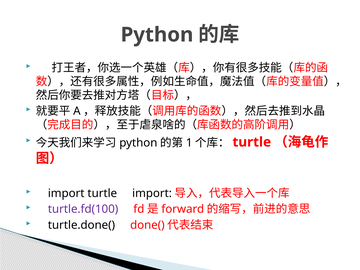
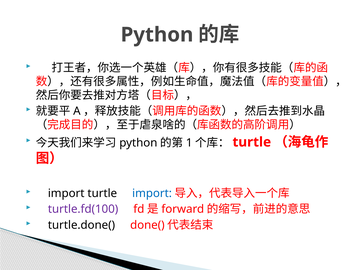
import colour: black -> blue (152, 193)
